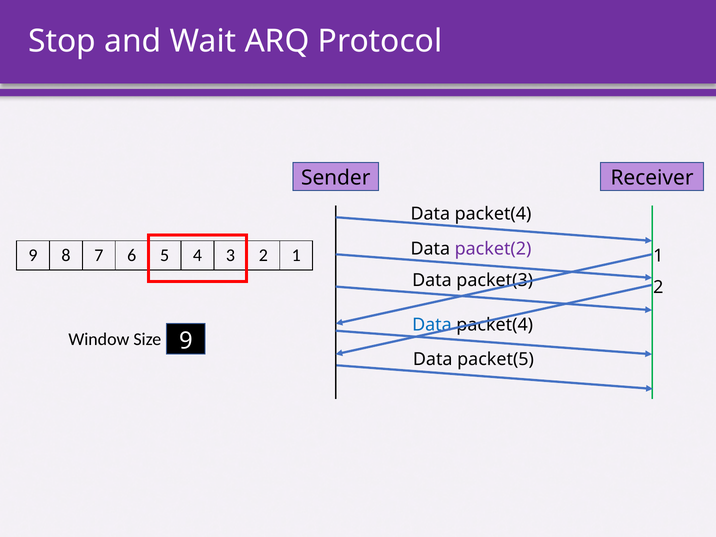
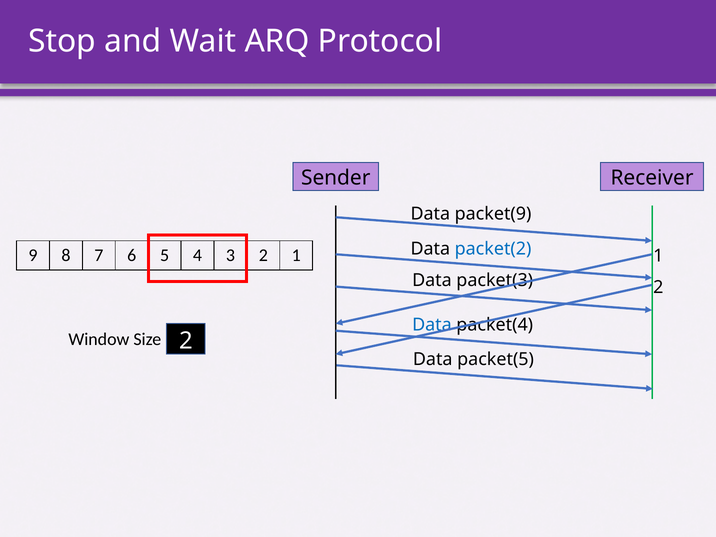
packet(4: packet(4 -> packet(9 (493, 214)
packet(2 colour: purple -> blue (493, 249)
Size 9: 9 -> 2 (186, 341)
